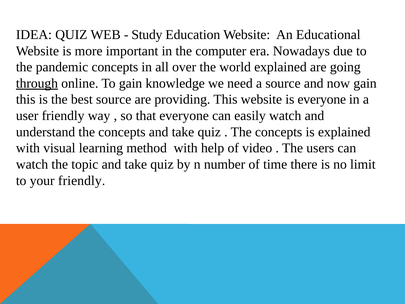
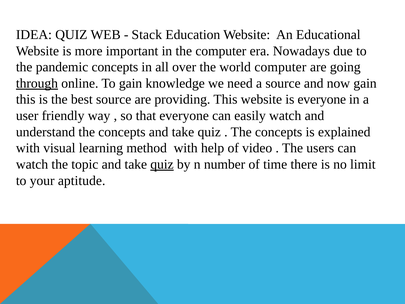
Study: Study -> Stack (147, 35)
world explained: explained -> computer (280, 67)
quiz underline: none -> present (162, 164)
your friendly: friendly -> aptitude (82, 180)
